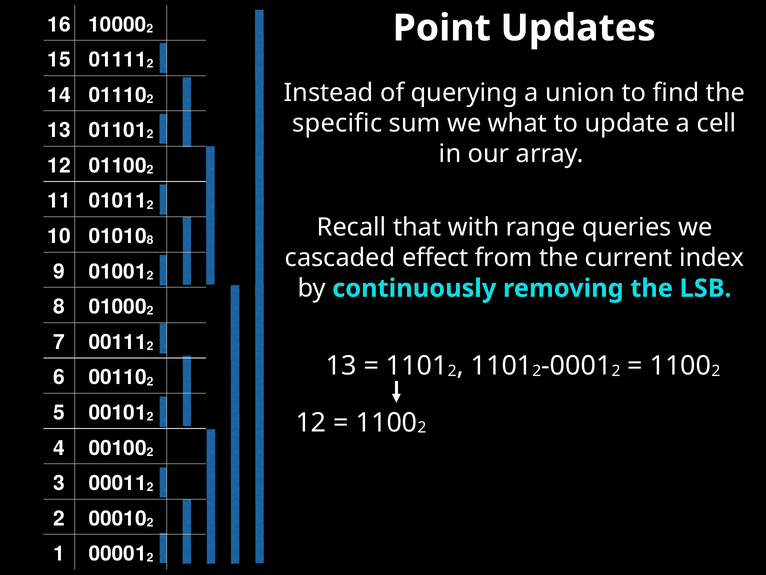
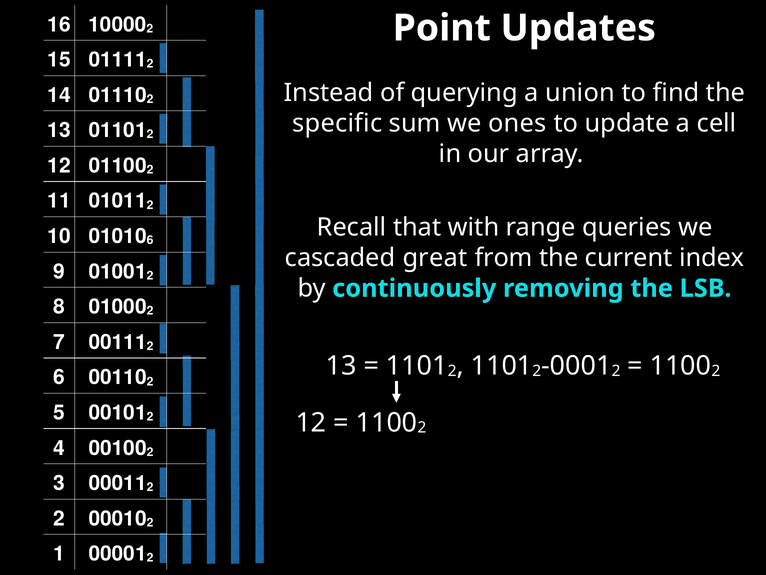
what: what -> ones (517, 123)
8: 8 -> 6 (150, 240)
effect: effect -> great (435, 258)
